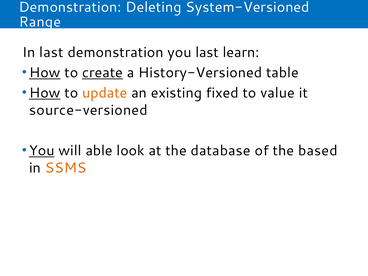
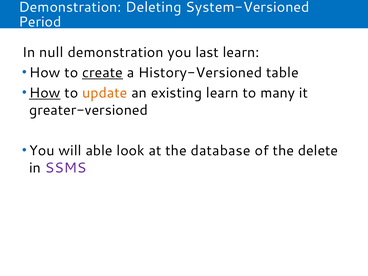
Range: Range -> Period (40, 22)
In last: last -> null (51, 52)
How underline: present -> none (45, 73)
existing fixed: fixed -> learn (222, 93)
value: value -> many (278, 93)
source-versioned: source-versioned -> greater-versioned (89, 110)
You underline: present -> none (42, 151)
based: based -> delete (318, 151)
SSMS colour: orange -> purple (66, 168)
